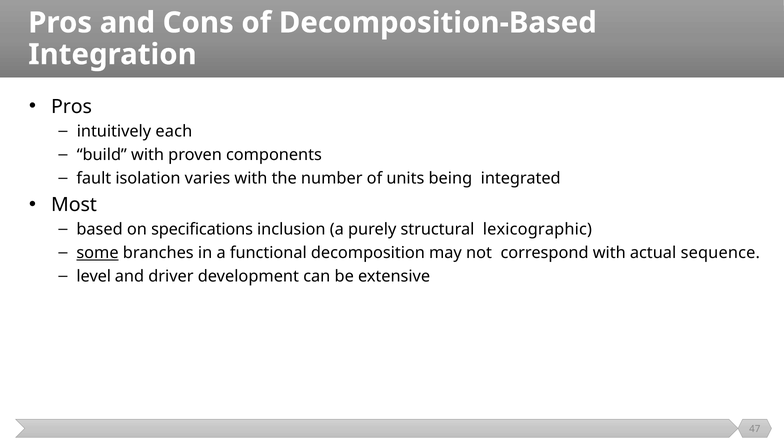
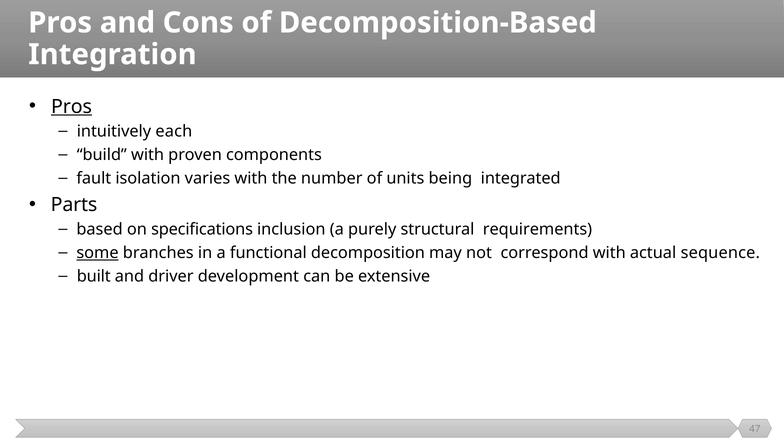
Pros underline: none -> present (72, 107)
Most: Most -> Parts (74, 205)
lexicographic: lexicographic -> requirements (537, 229)
level: level -> built (94, 276)
